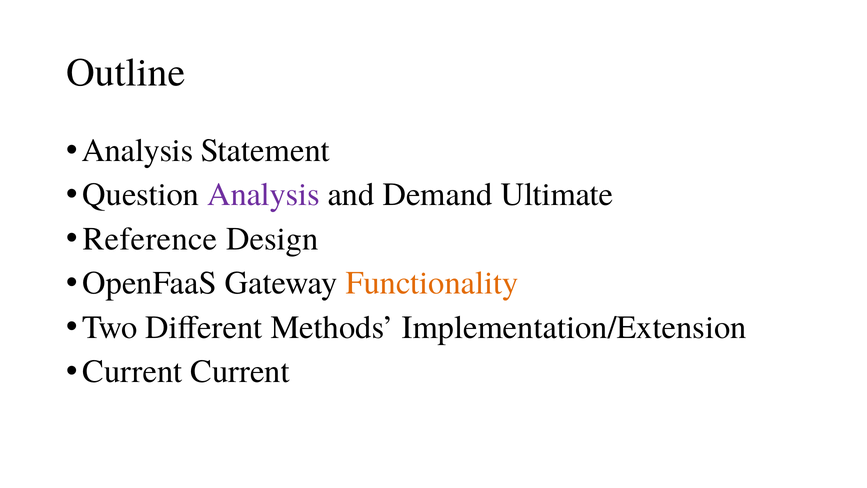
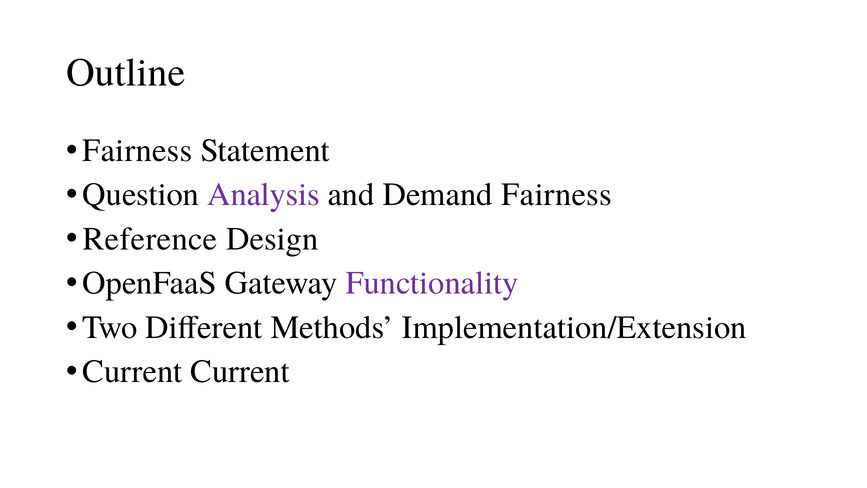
Analysis: Analysis -> Fairness (137, 150)
Demand Ultimate: Ultimate -> Fairness (557, 195)
Functionality colour: orange -> purple (432, 283)
